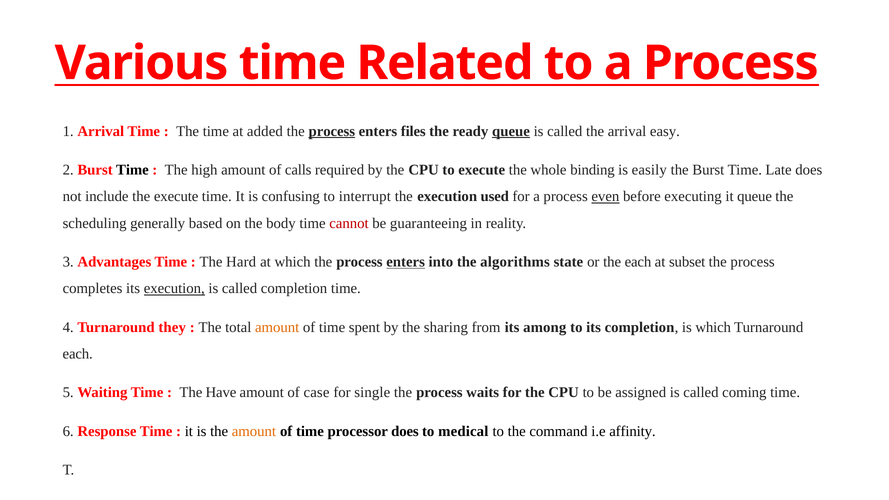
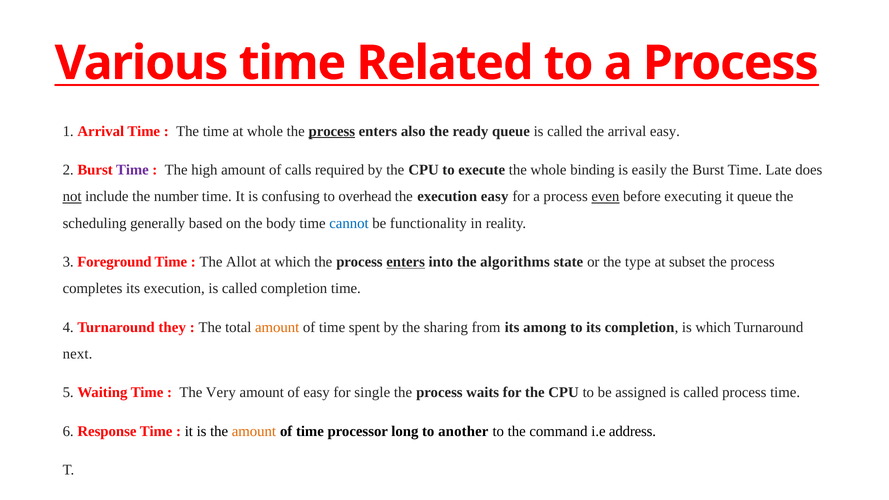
at added: added -> whole (265, 131)
files: files -> also (413, 131)
queue underline: present -> none (511, 131)
Time colour: black -> purple (132, 170)
not underline: none -> present (72, 197)
the execute: execute -> number (176, 197)
interrupt: interrupt -> overhead (365, 197)
execution used: used -> easy (495, 197)
cannot colour: red -> blue (349, 223)
guaranteeing: guaranteeing -> functionality (428, 223)
Advantages: Advantages -> Foreground (114, 262)
Hard: Hard -> Allot (241, 262)
the each: each -> type (638, 262)
execution underline: present -> none (174, 289)
each: each -> next (78, 354)
Have: Have -> Very (221, 393)
of case: case -> easy (317, 393)
called coming: coming -> process (744, 393)
processor does: does -> long (405, 431)
medical: medical -> another (463, 431)
affinity: affinity -> address (633, 431)
